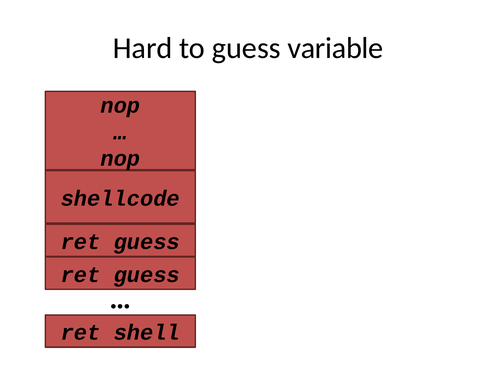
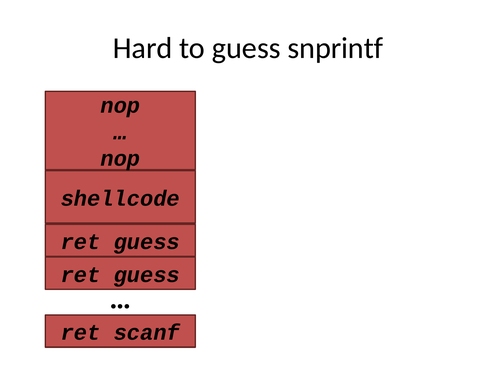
variable: variable -> snprintf (335, 48)
shell: shell -> scanf (147, 333)
